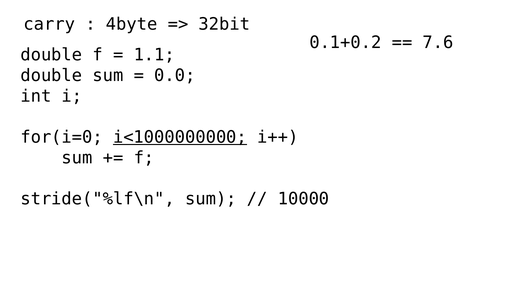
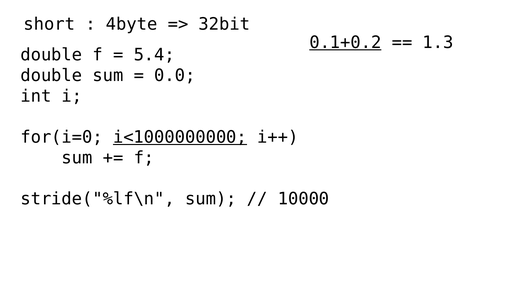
carry: carry -> short (49, 24)
0.1+0.2 underline: none -> present (345, 43)
7.6: 7.6 -> 1.3 (438, 43)
1.1: 1.1 -> 5.4 (154, 55)
